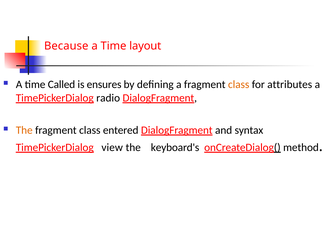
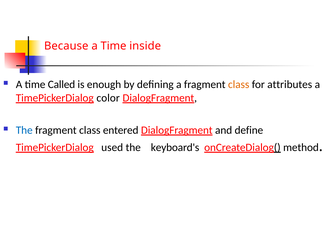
layout: layout -> inside (145, 46)
ensures: ensures -> enough (104, 84)
radio: radio -> color (108, 98)
The colour: orange -> blue (24, 130)
syntax: syntax -> define (249, 130)
view: view -> used (112, 147)
